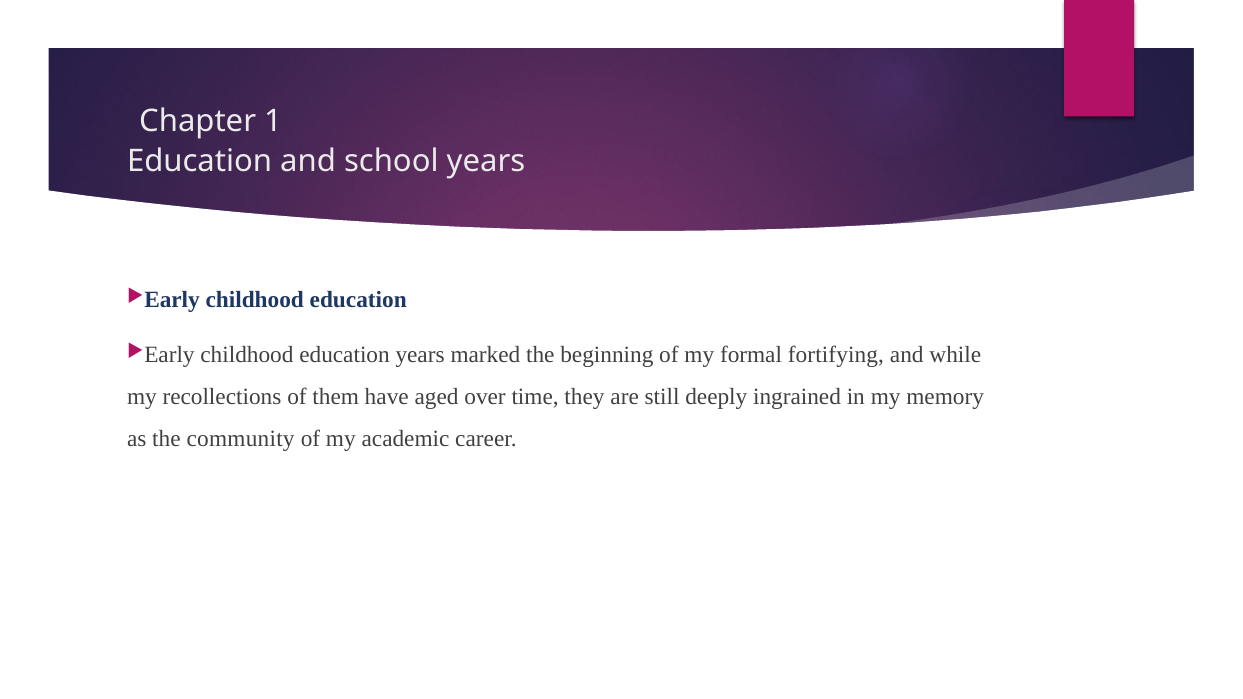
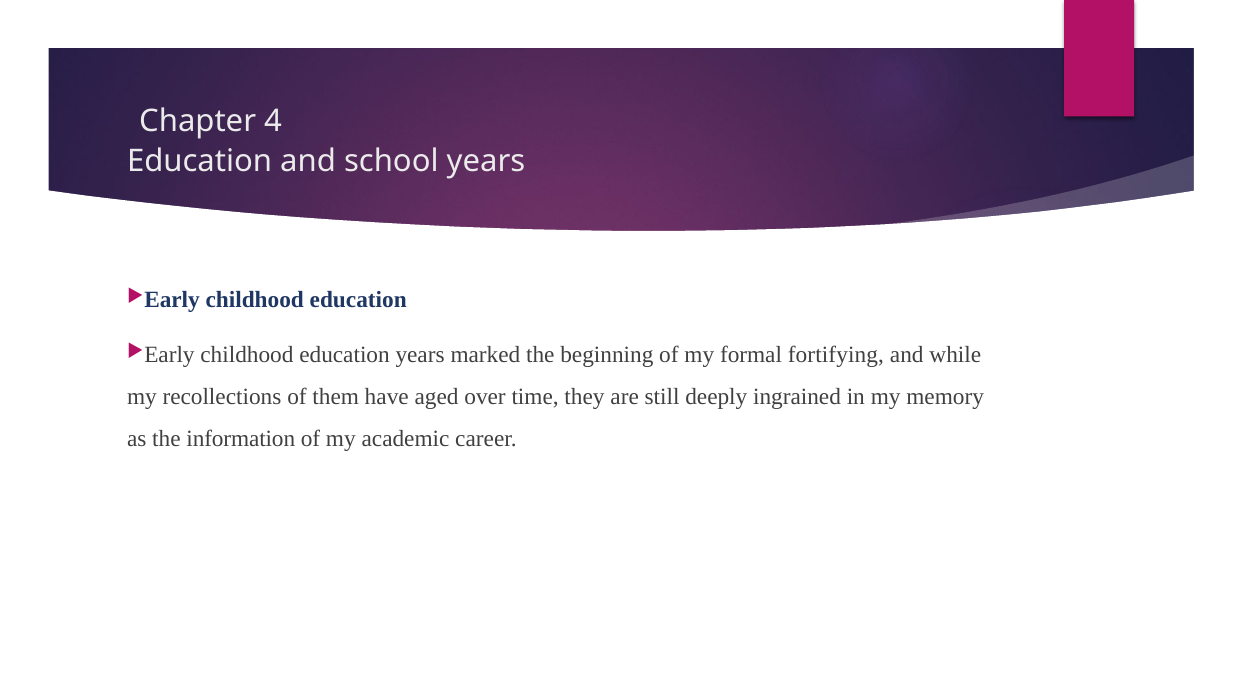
1: 1 -> 4 (273, 121)
community: community -> information (241, 439)
